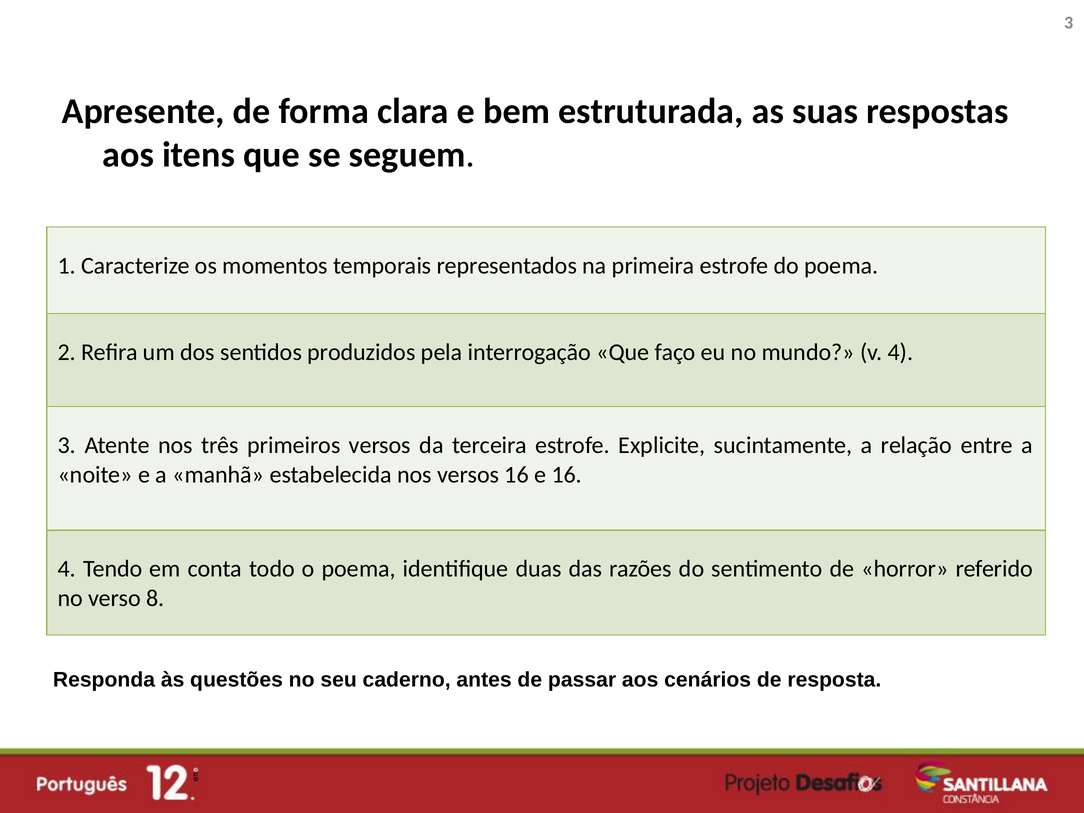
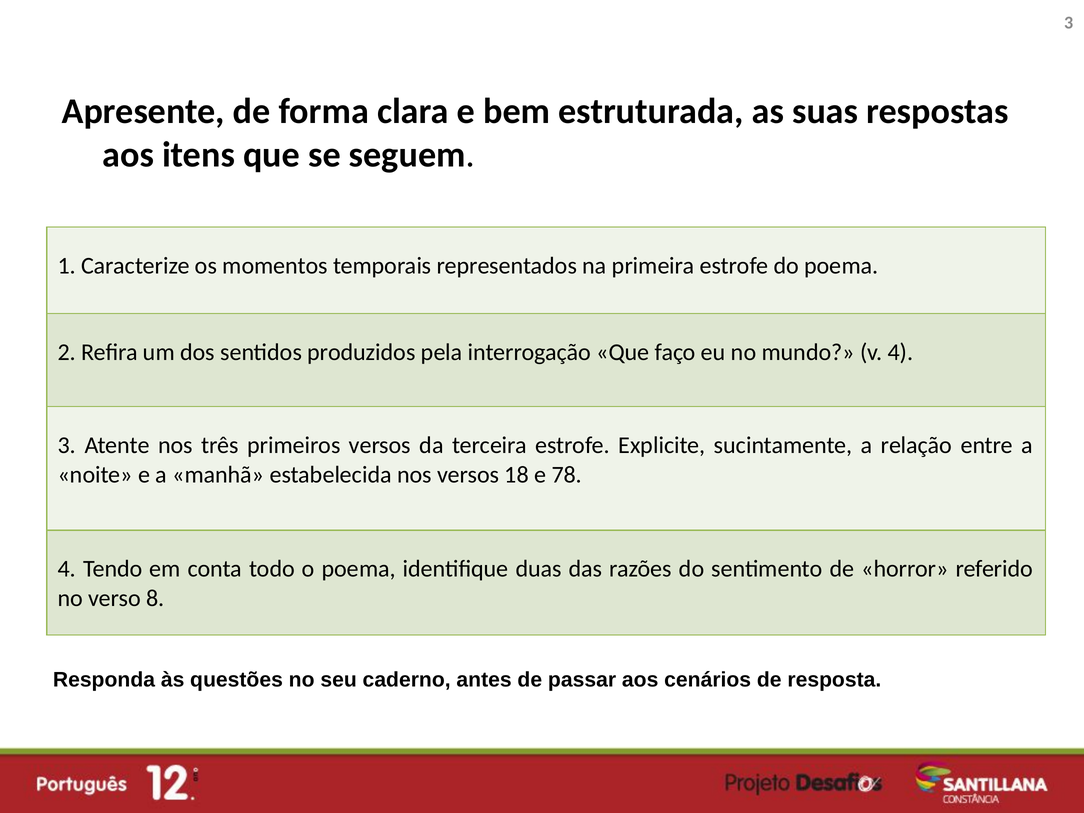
versos 16: 16 -> 18 (517, 475)
e 16: 16 -> 78 (567, 475)
